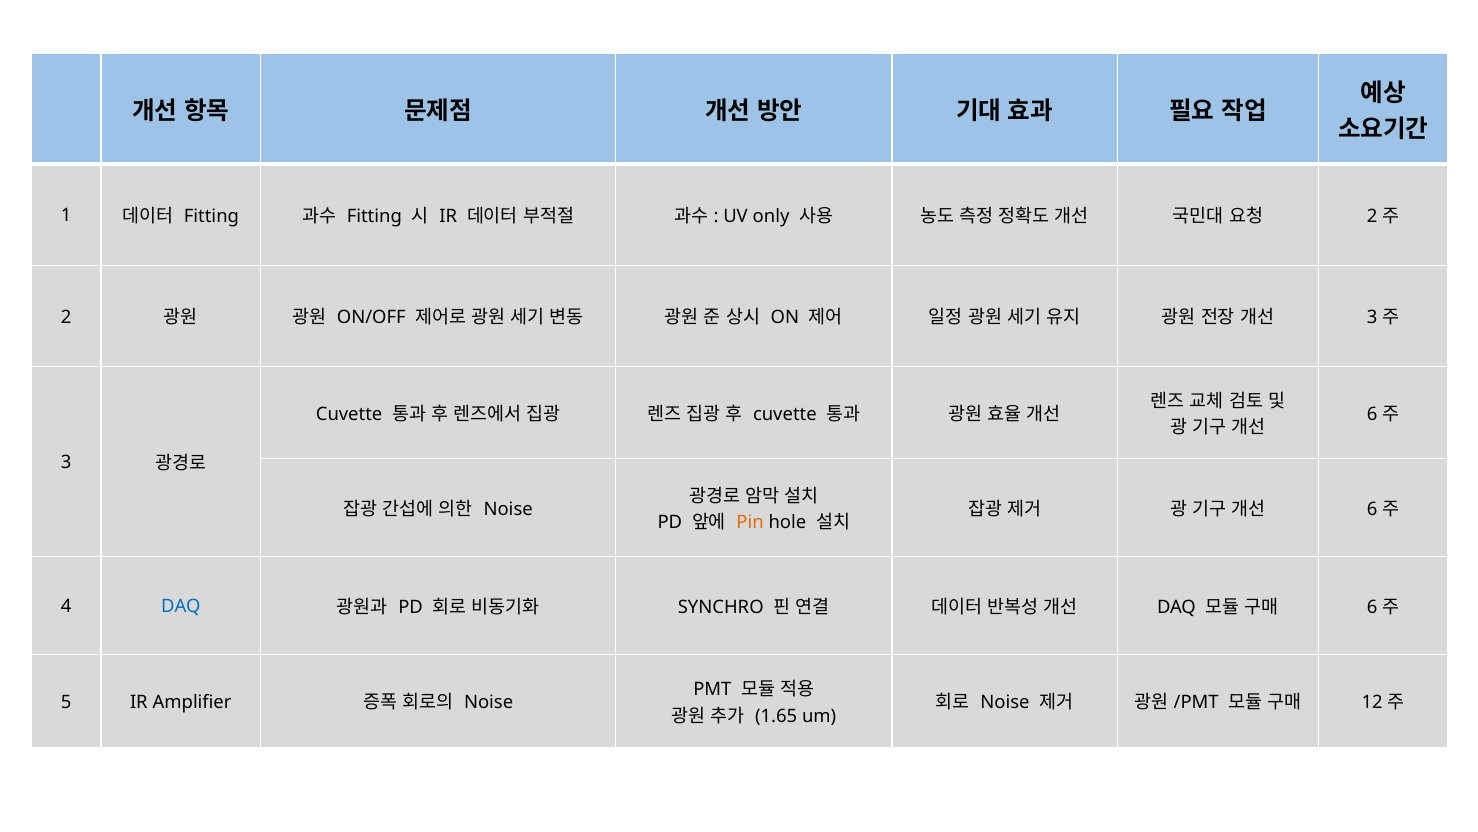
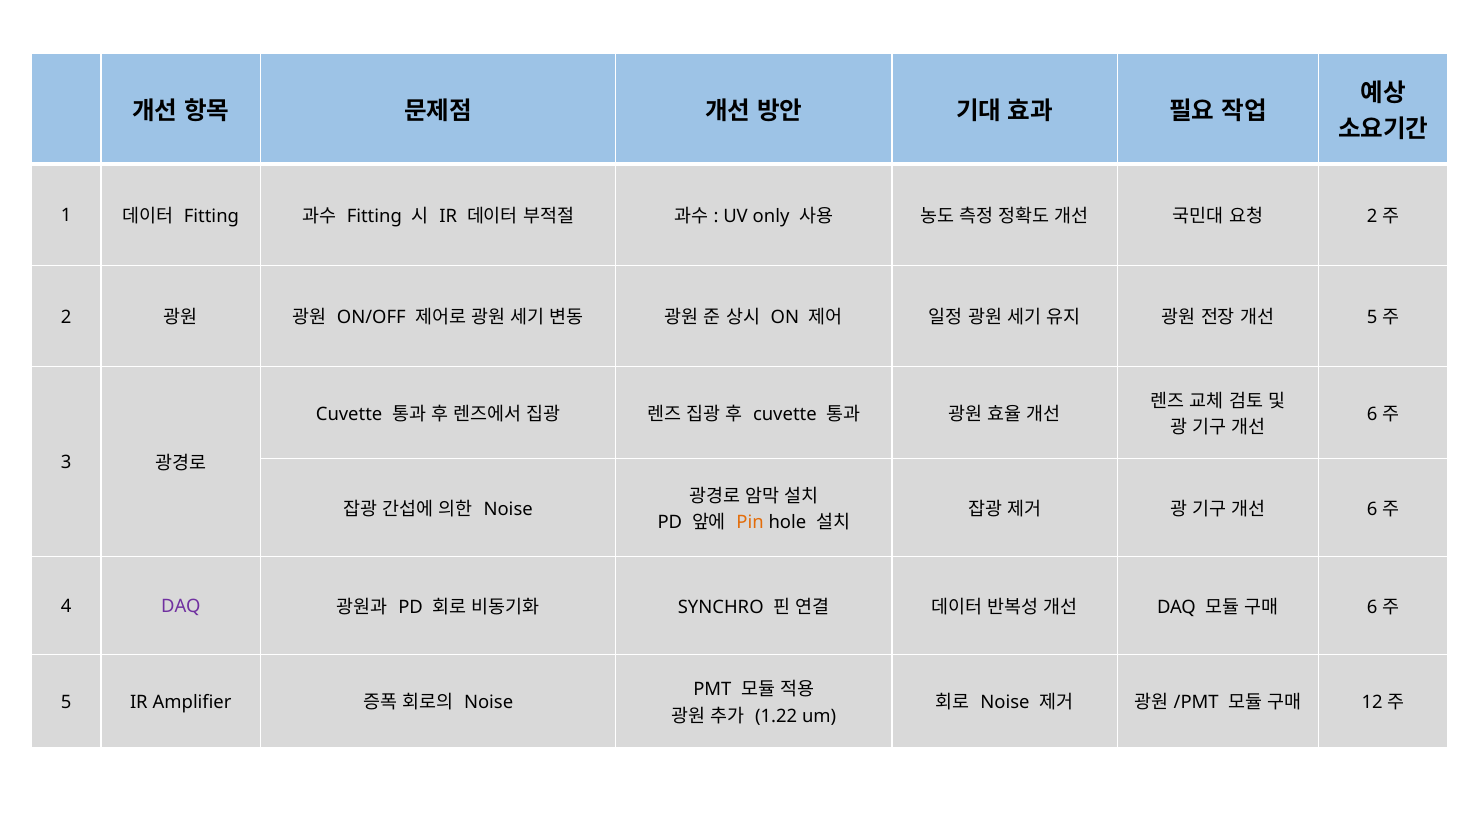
3: 3 -> 5 (1372, 318)
DAQ colour: blue -> purple (181, 606)
1.65: 1.65 -> 1.22 (776, 716)
